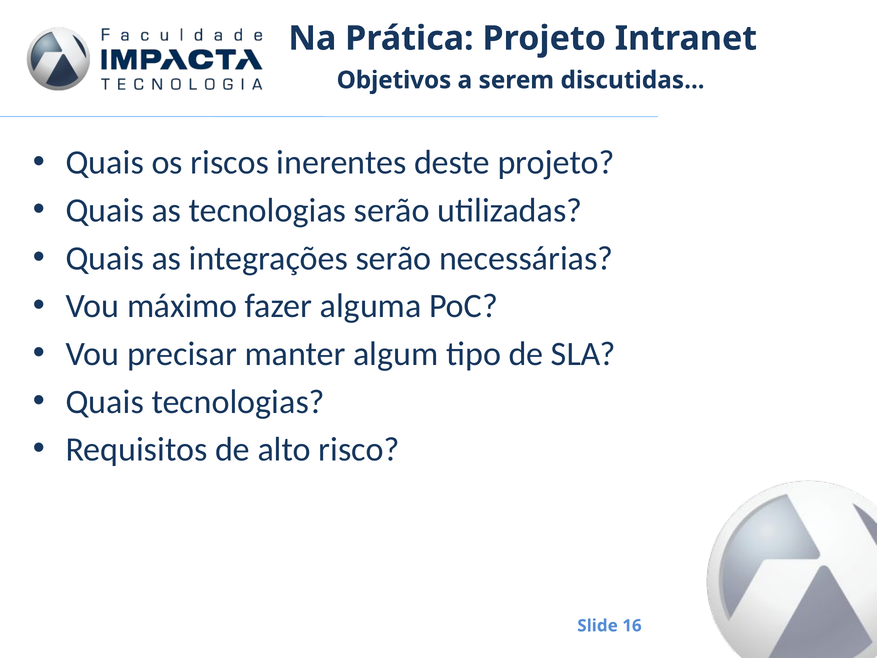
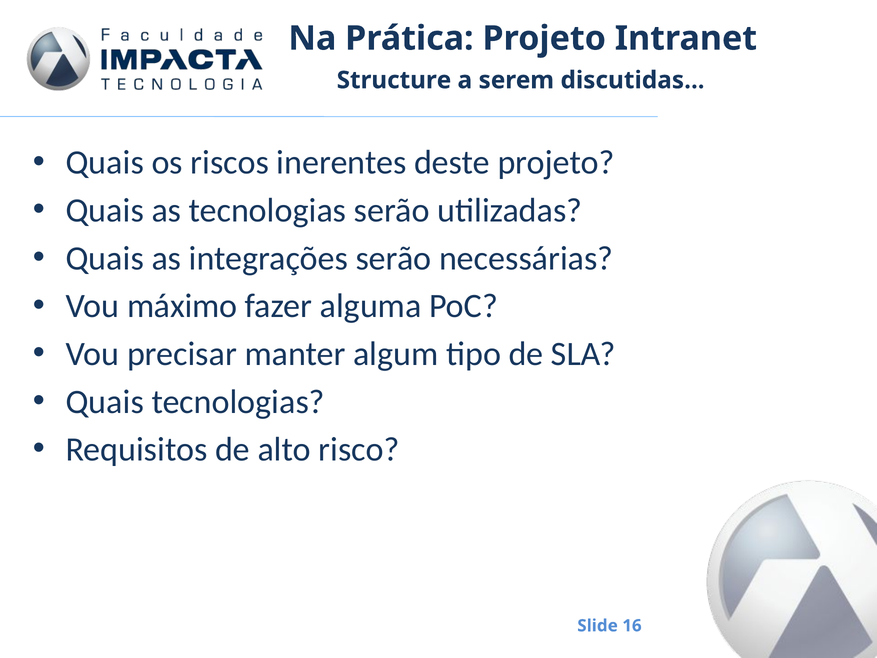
Objetivos: Objetivos -> Structure (394, 80)
